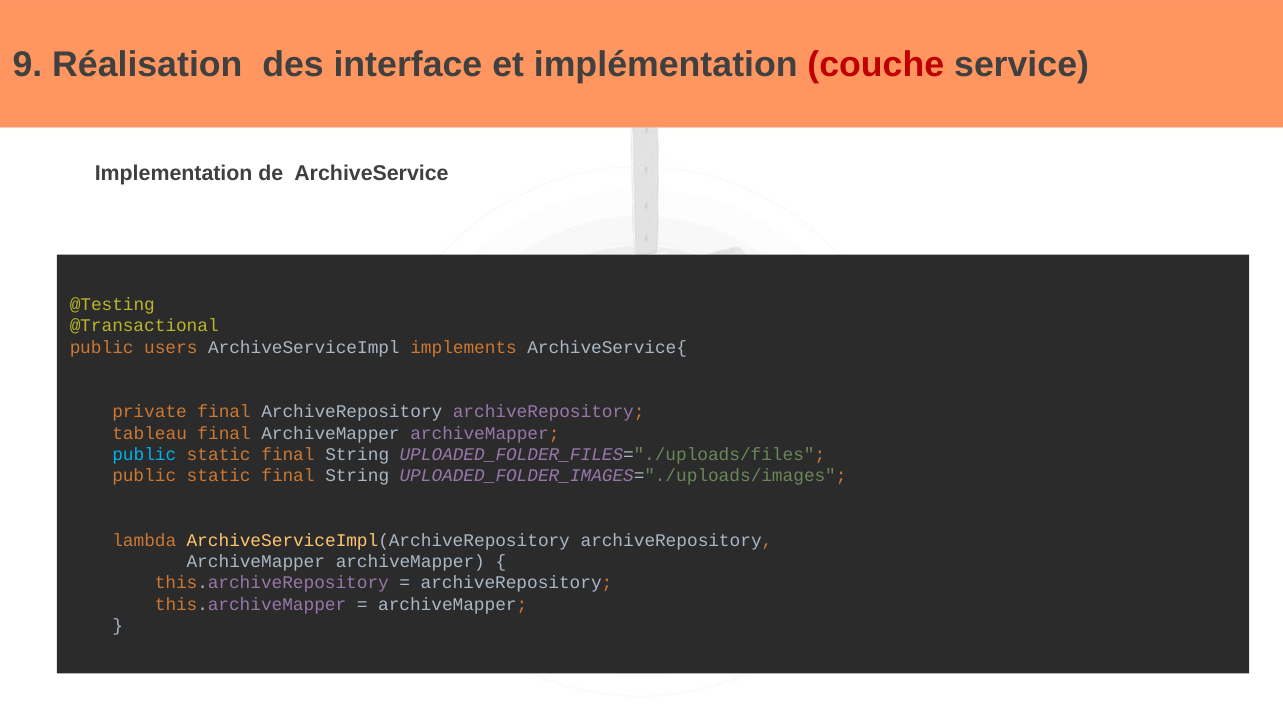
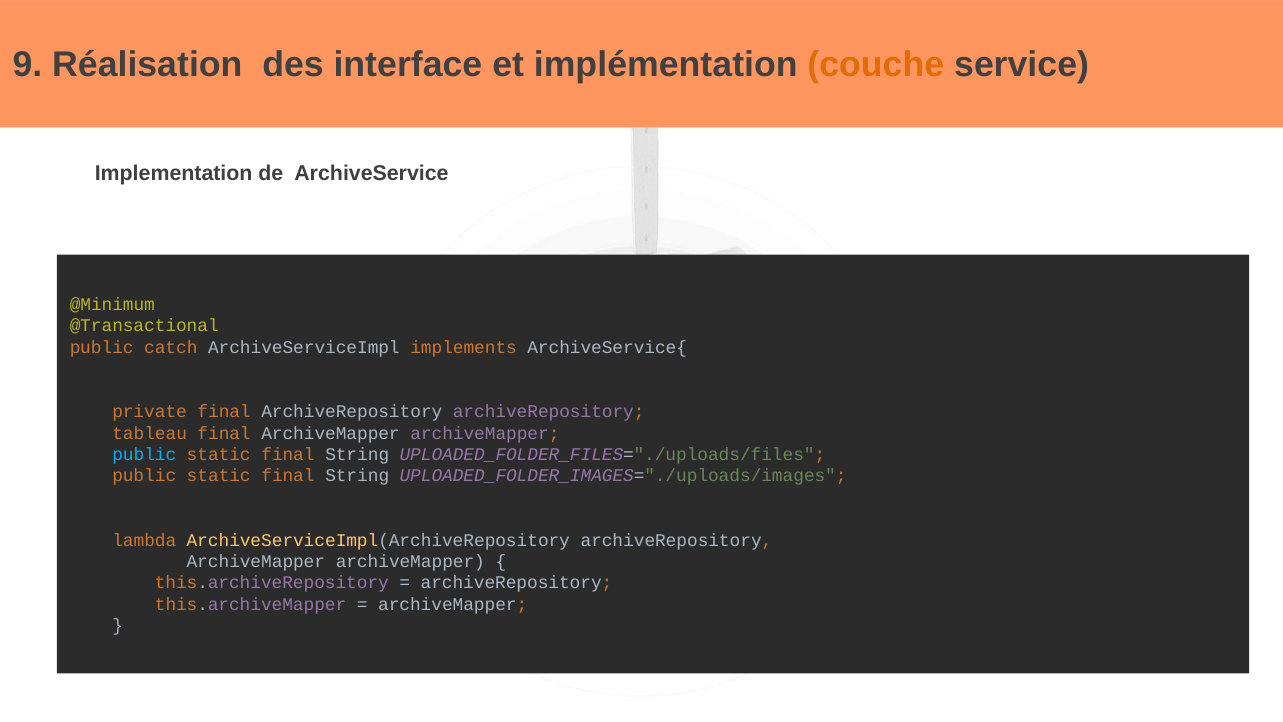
couche colour: red -> orange (876, 65)
@Testing: @Testing -> @Minimum (112, 304)
users: users -> catch (171, 347)
